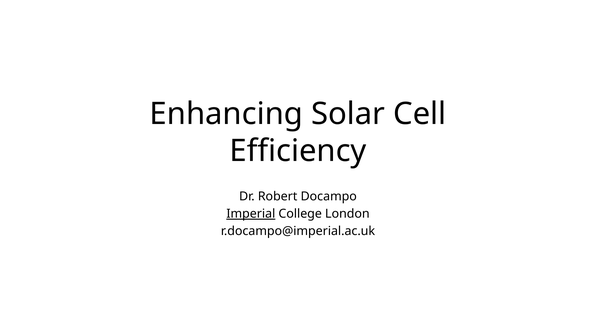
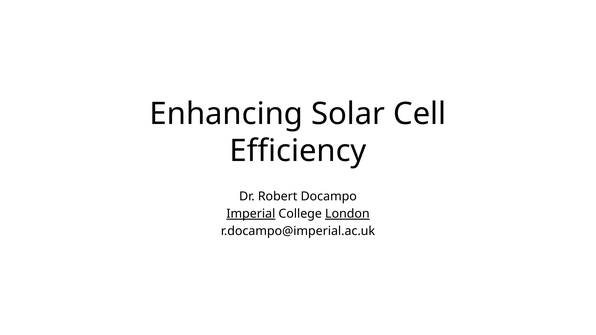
London underline: none -> present (347, 214)
